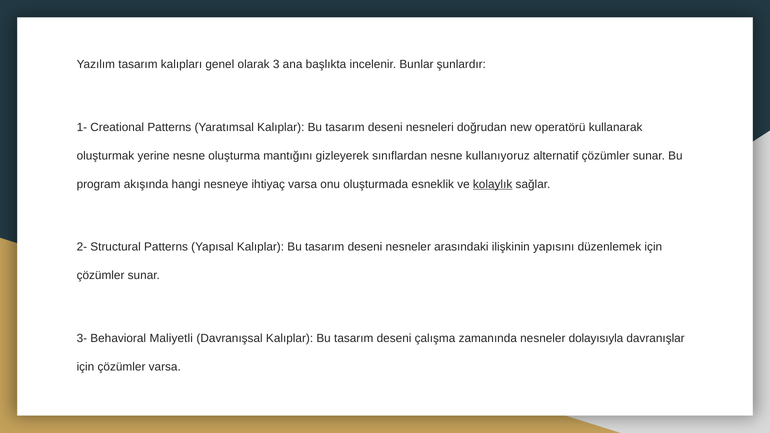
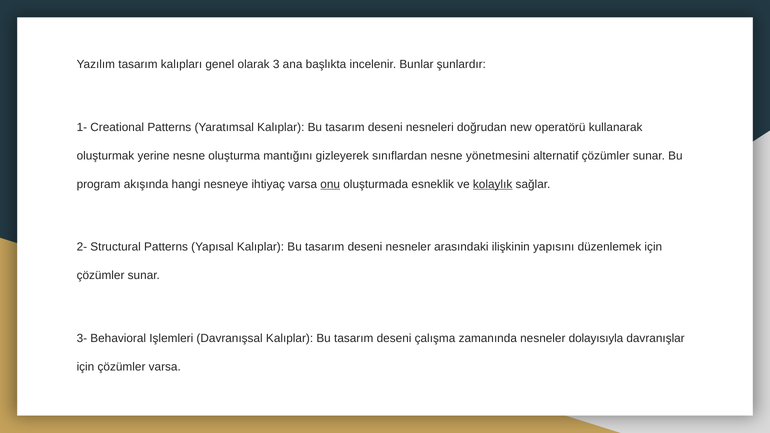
kullanıyoruz: kullanıyoruz -> yönetmesini (498, 156)
onu underline: none -> present (330, 184)
Maliyetli: Maliyetli -> Işlemleri (171, 338)
